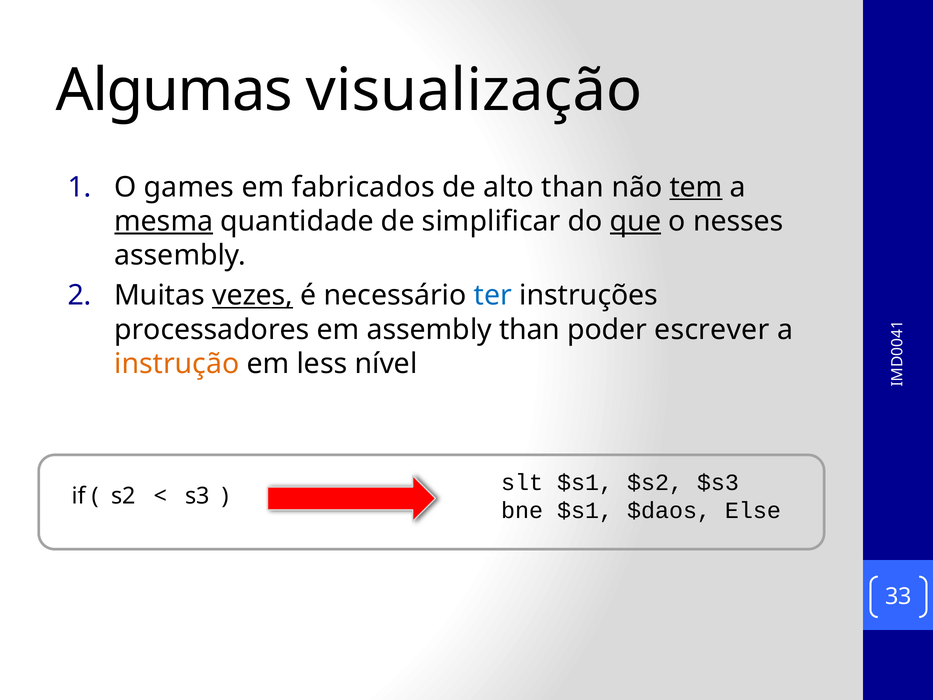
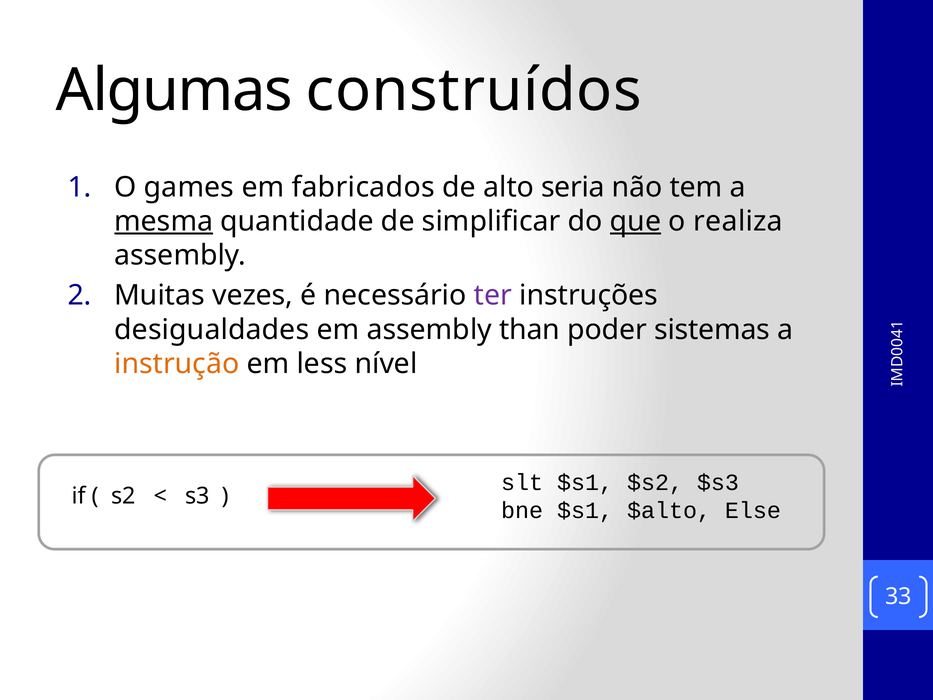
visualização: visualização -> construídos (474, 90)
alto than: than -> seria (573, 187)
tem underline: present -> none (696, 187)
nesses: nesses -> realiza (738, 221)
vezes underline: present -> none (253, 295)
ter colour: blue -> purple (493, 295)
processadores: processadores -> desigualdades (212, 330)
escrever: escrever -> sistemas (712, 330)
$daos: $daos -> $alto (669, 510)
